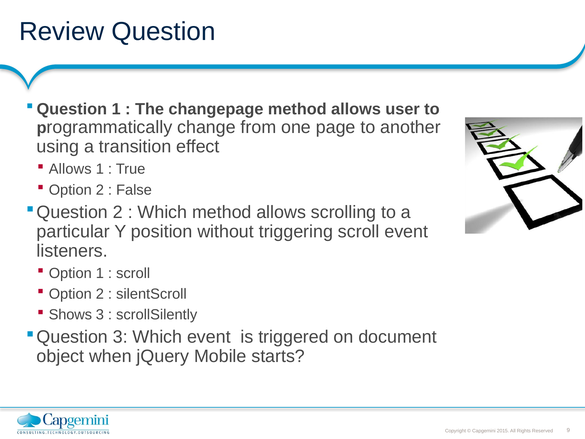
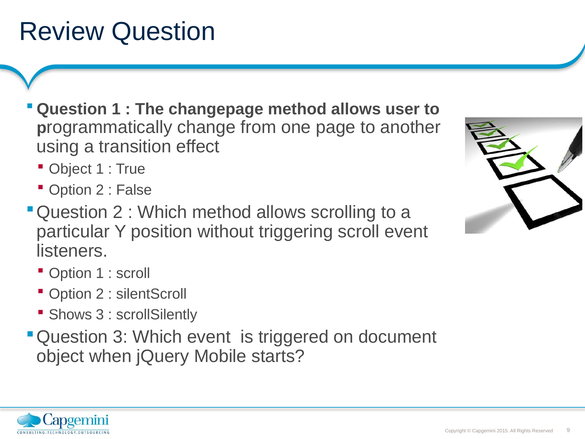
Allows: Allows -> Object (70, 169)
